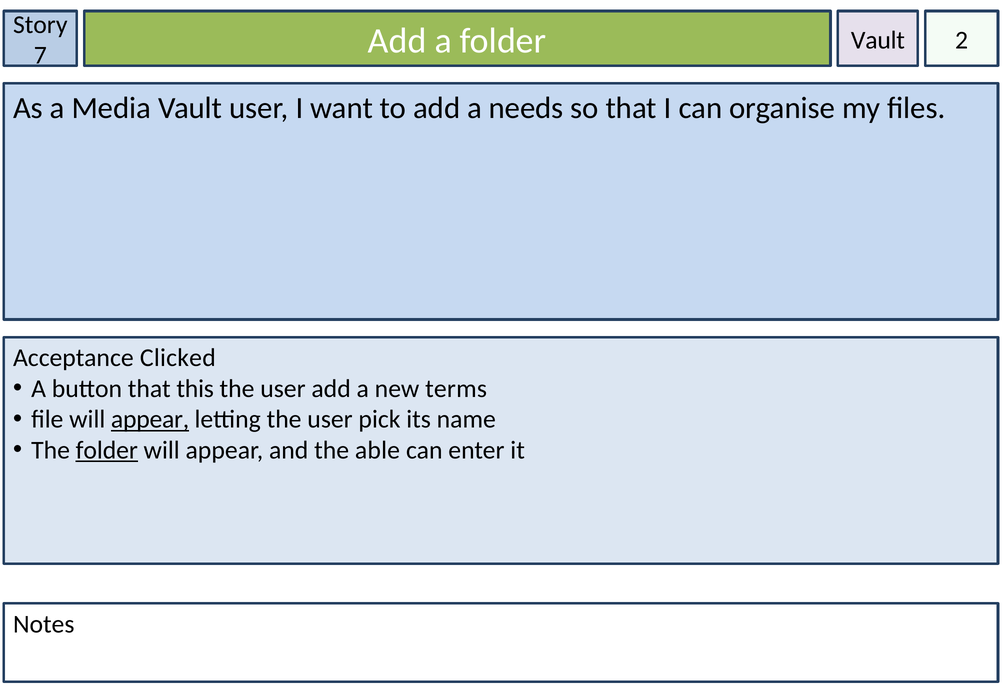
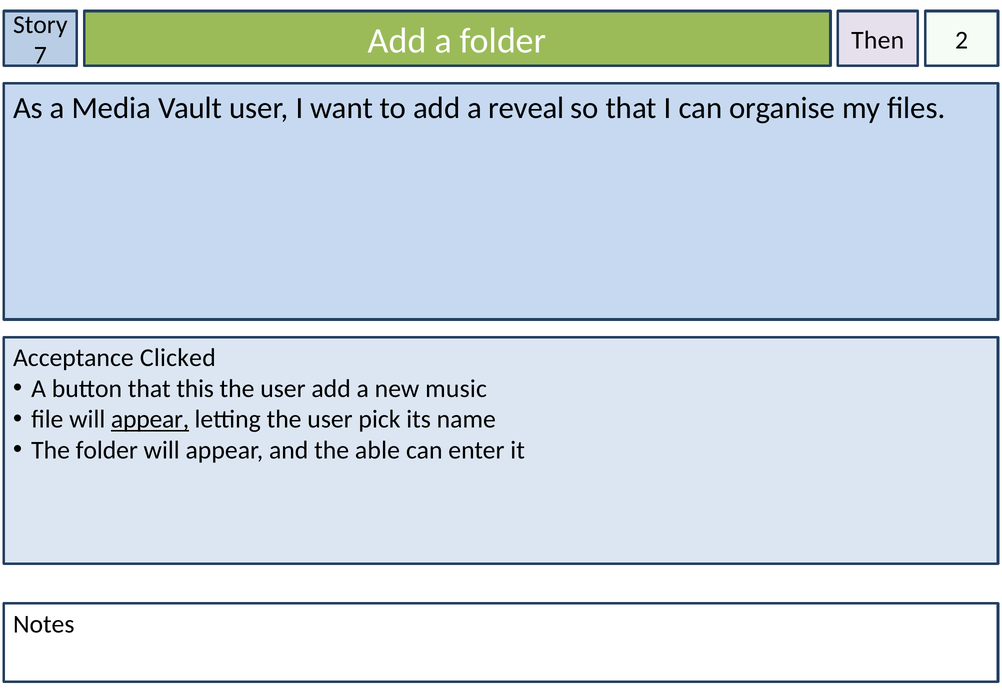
Vault: Vault -> Then (878, 40)
needs: needs -> reveal (526, 108)
terms: terms -> music (456, 389)
folder underline: present -> none (107, 451)
